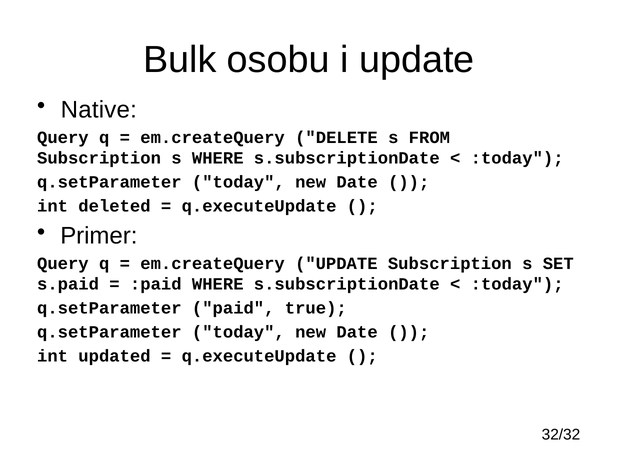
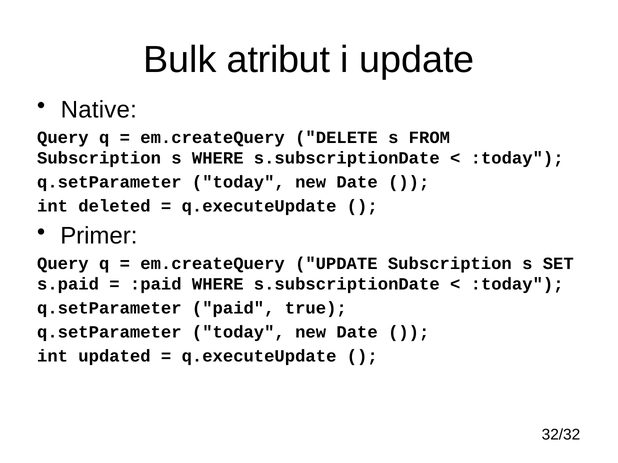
osobu: osobu -> atribut (278, 60)
